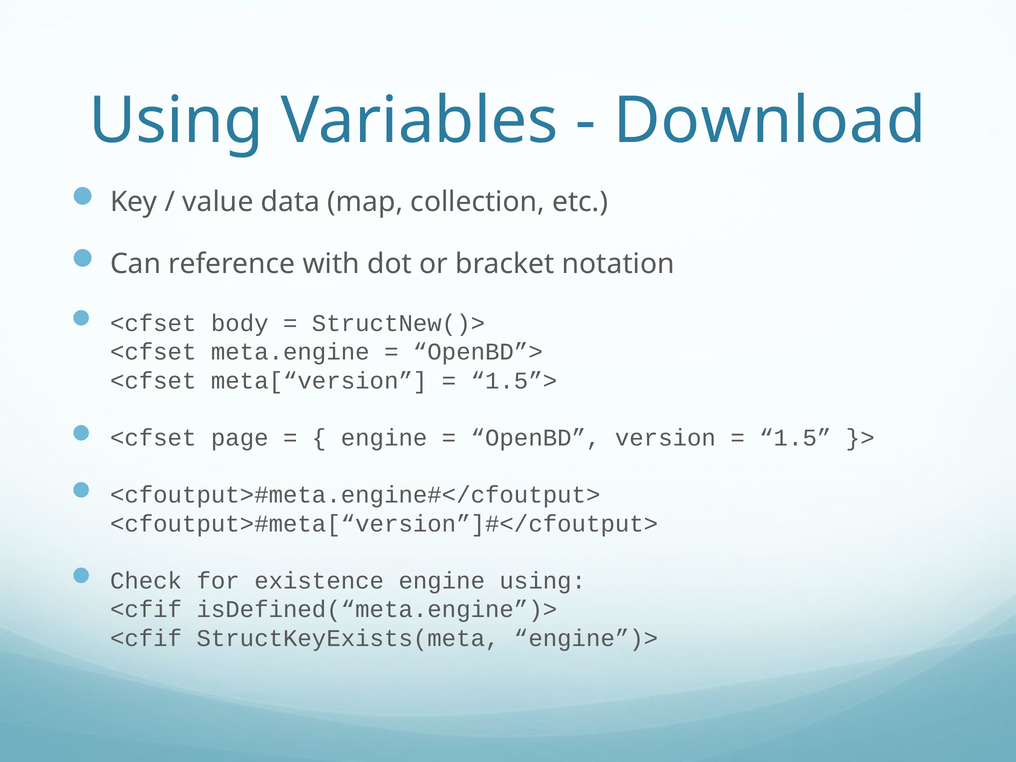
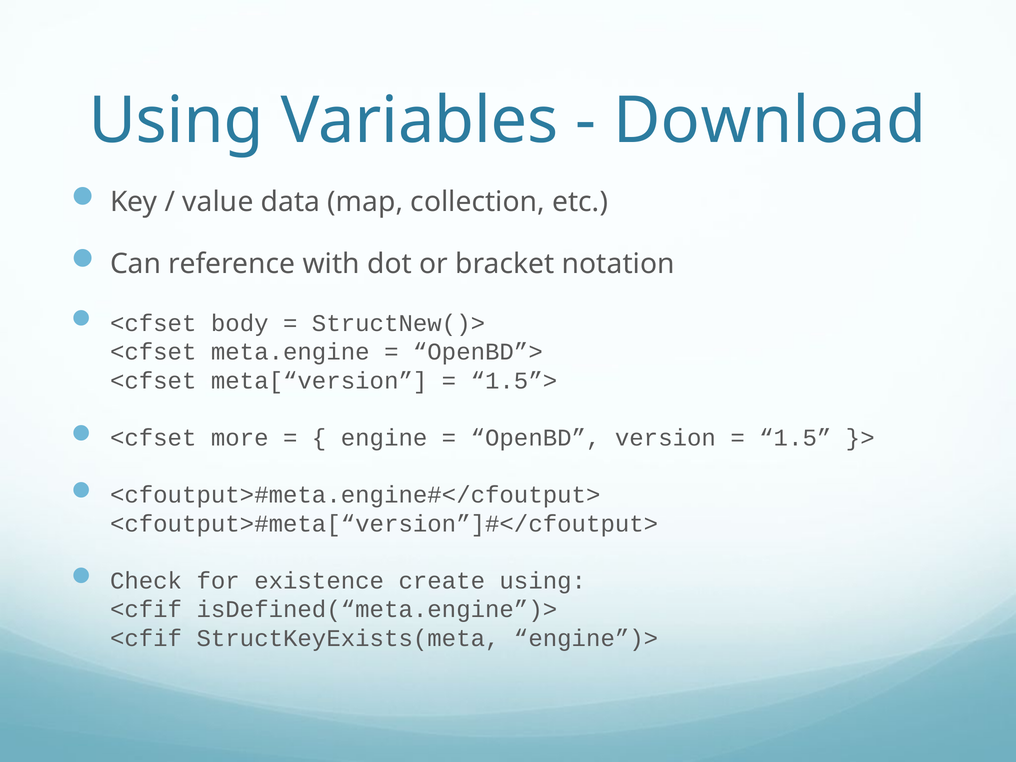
page: page -> more (240, 438)
existence engine: engine -> create (442, 581)
